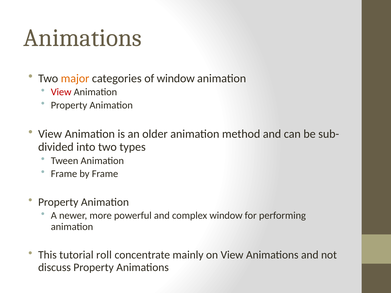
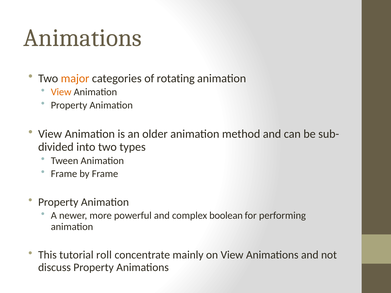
of window: window -> rotating (176, 78)
View colour: red -> orange (61, 92)
complex window: window -> boolean (226, 216)
